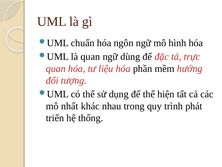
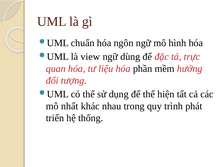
là quan: quan -> view (90, 57)
